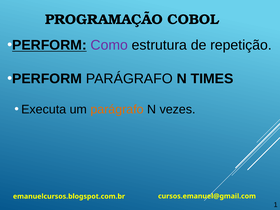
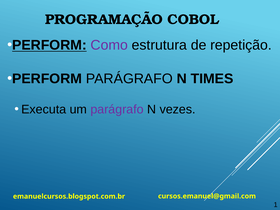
parágrafo colour: orange -> purple (117, 109)
